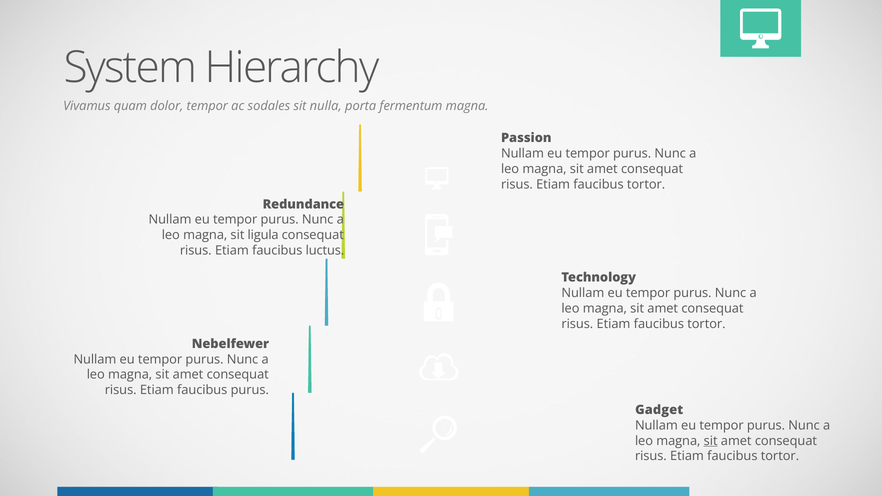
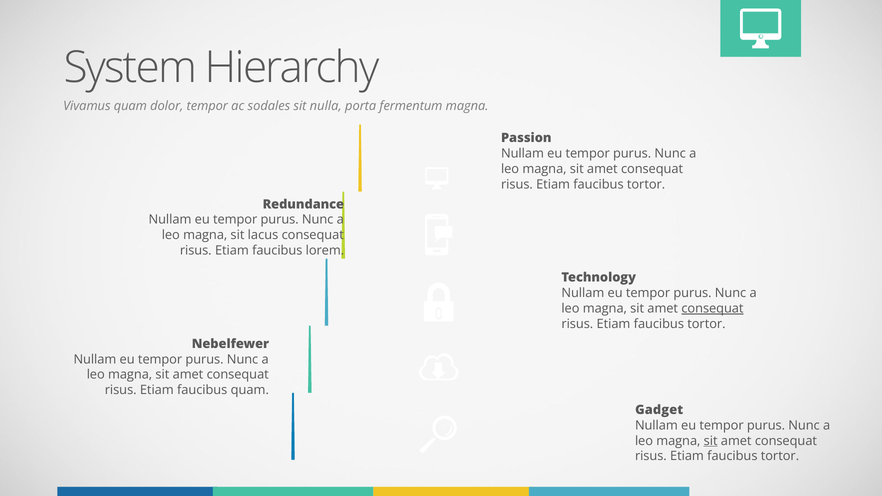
ligula: ligula -> lacus (263, 235)
luctus: luctus -> lorem (325, 251)
consequat underline: none -> present (712, 309)
faucibus purus: purus -> quam (250, 390)
